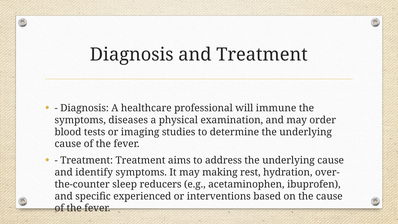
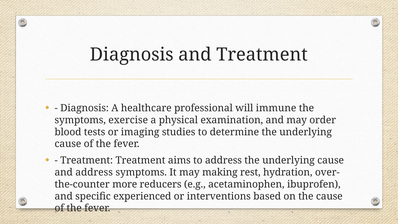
diseases: diseases -> exercise (128, 120)
and identify: identify -> address (94, 172)
sleep: sleep -> more (125, 184)
